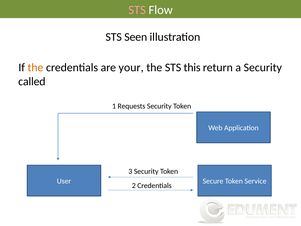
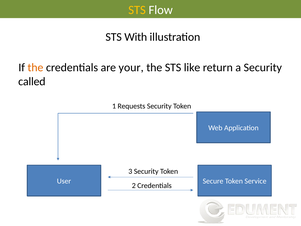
STS colour: pink -> yellow (137, 10)
Seen: Seen -> With (136, 37)
this: this -> like (192, 67)
